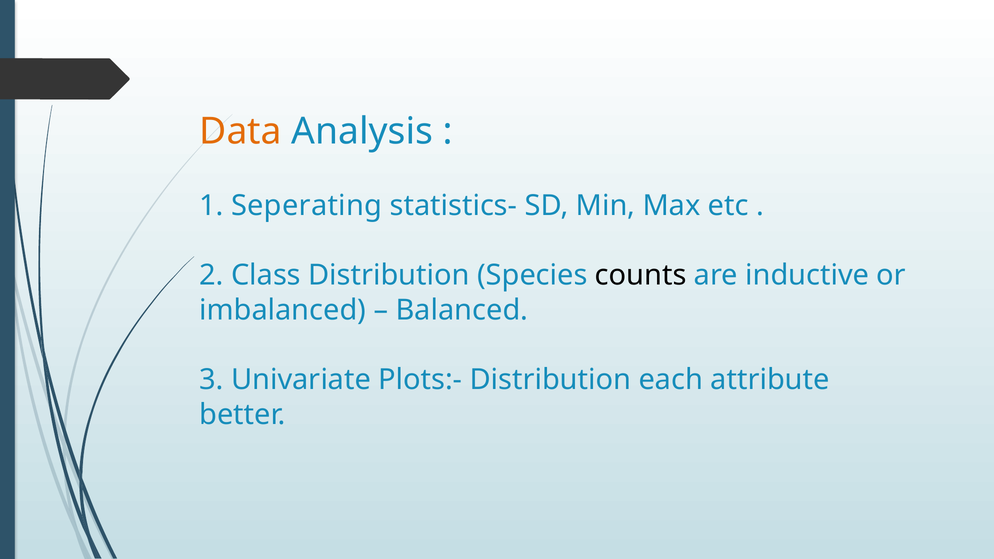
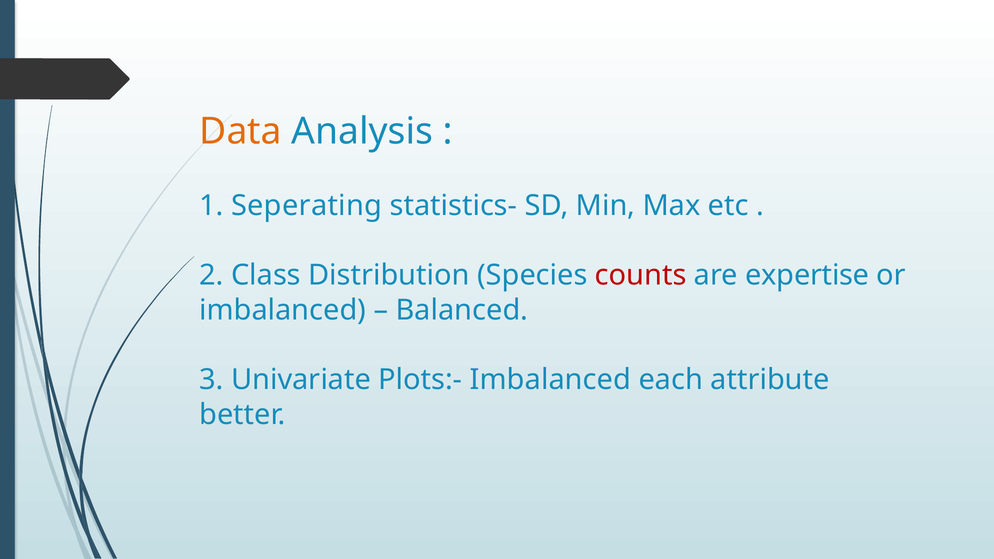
counts colour: black -> red (641, 275)
inductive: inductive -> expertise (807, 275)
Plots:- Distribution: Distribution -> Imbalanced (550, 380)
